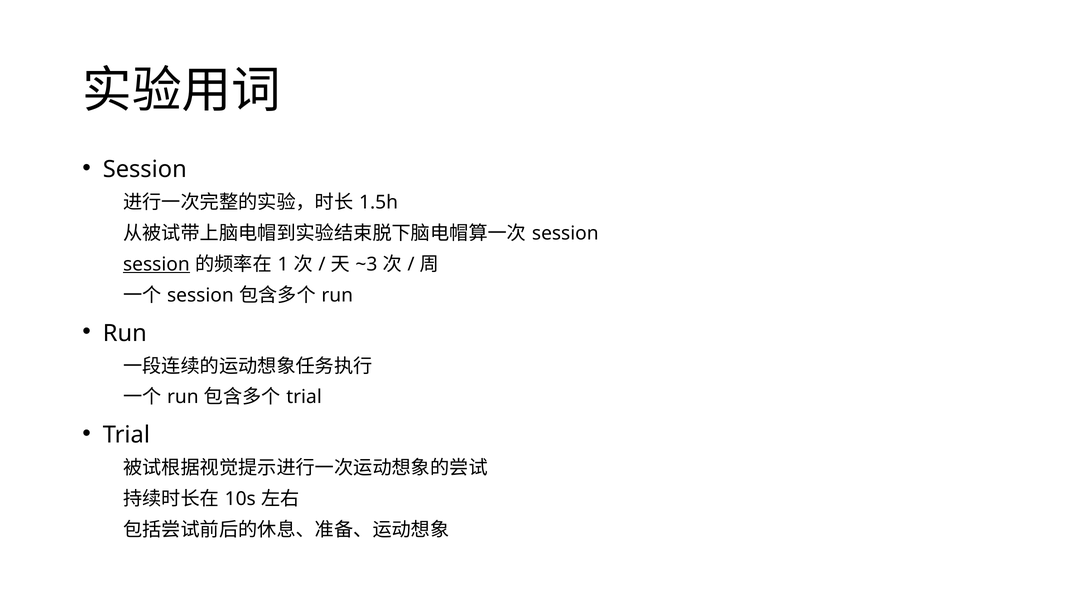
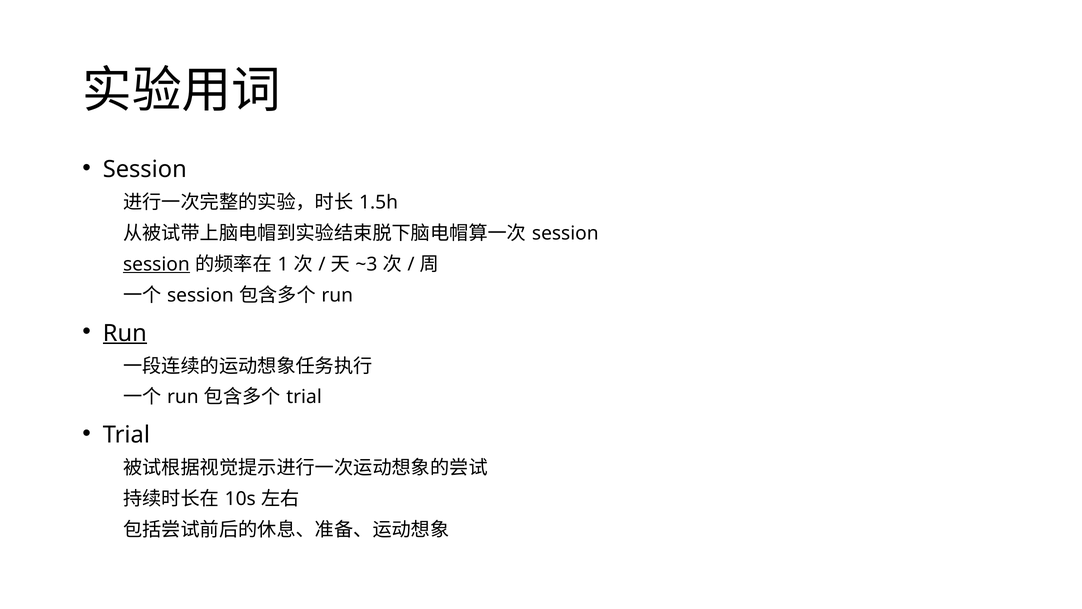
Run underline: none -> present (125, 333)
